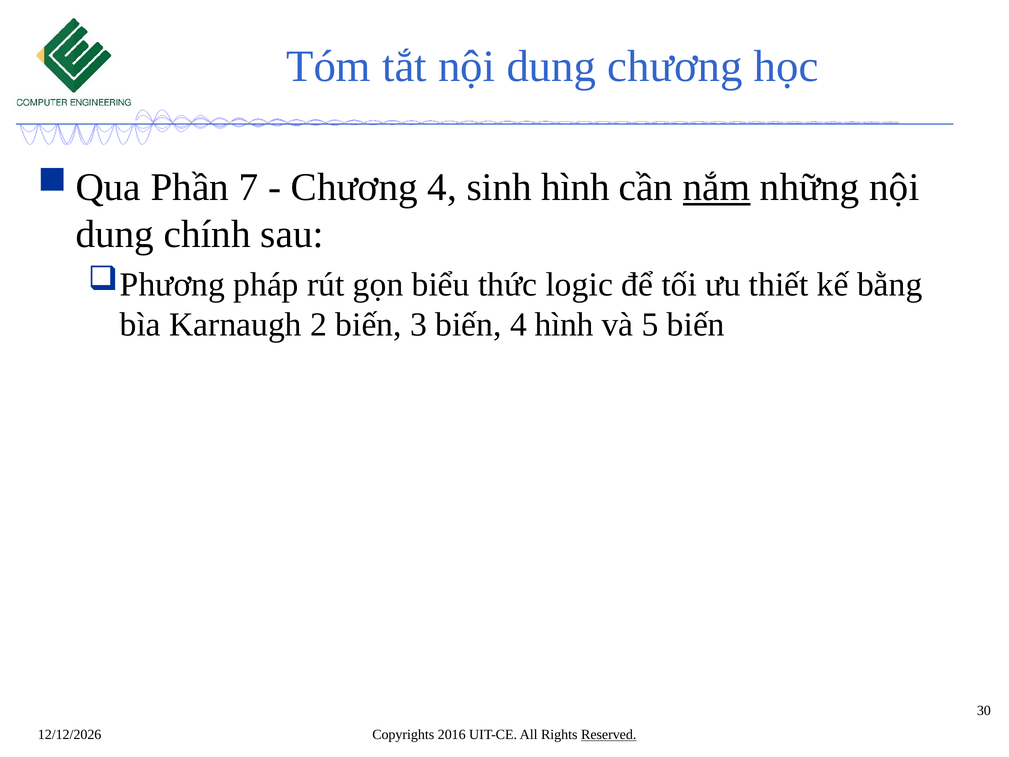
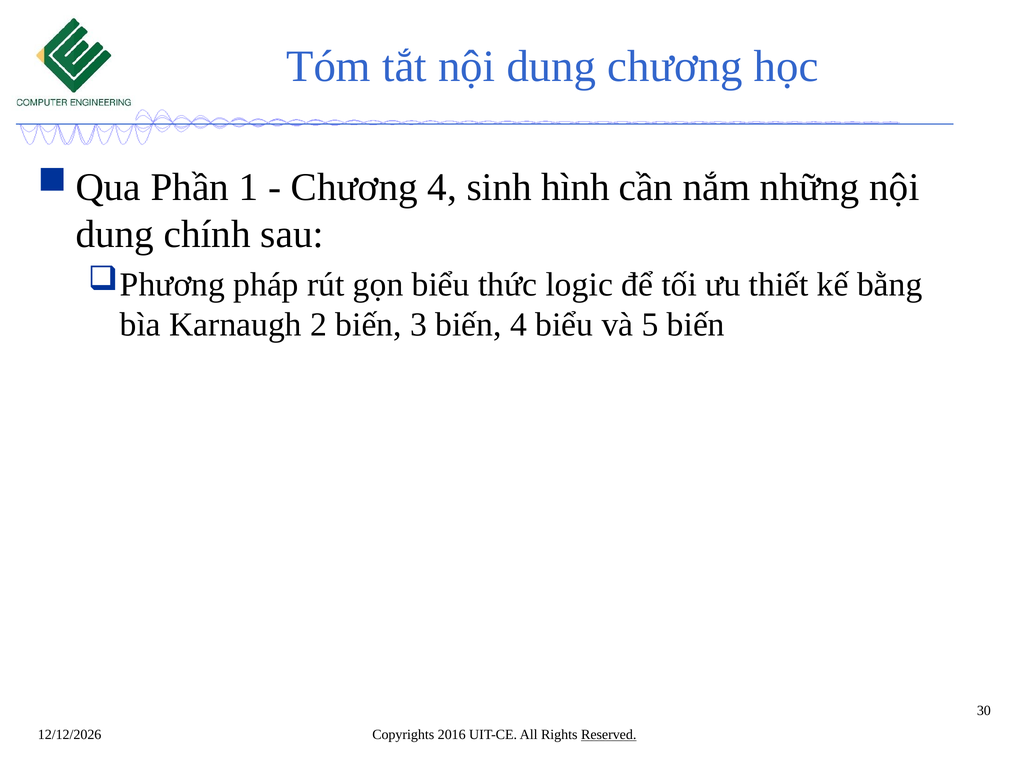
7: 7 -> 1 (249, 187)
nắm underline: present -> none (717, 187)
4 hình: hình -> biểu (564, 325)
